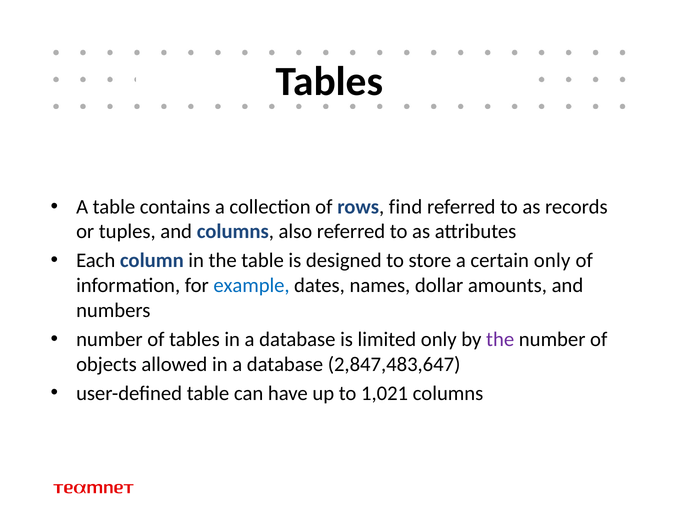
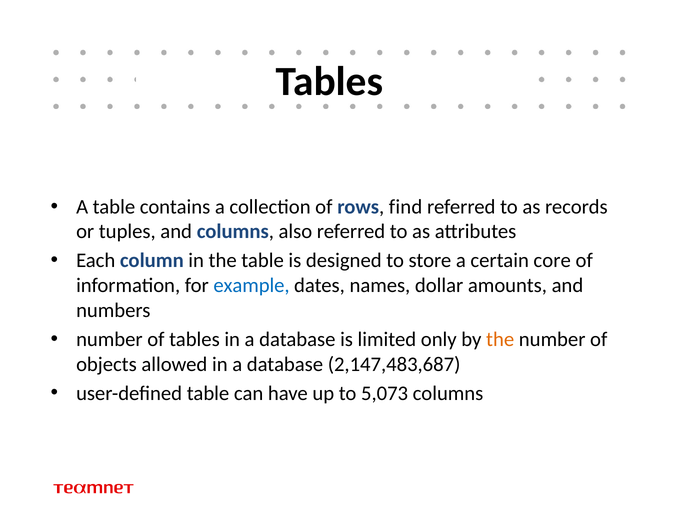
certain only: only -> core (552, 260)
the colour: purple -> orange (500, 339)
2,847,483,647: 2,847,483,647 -> 2,147,483,687 (394, 364)
1,021: 1,021 -> 5,073 (385, 393)
